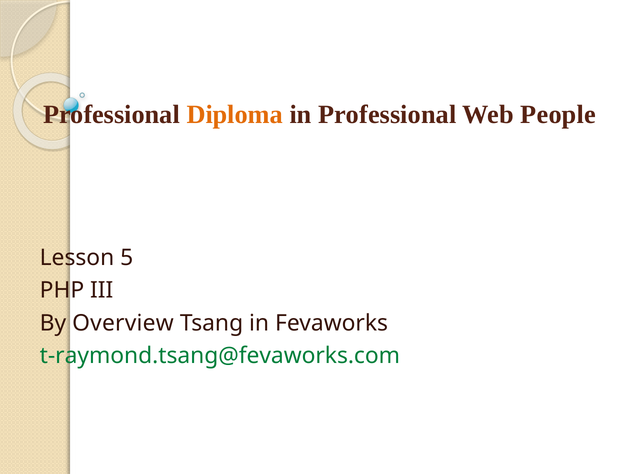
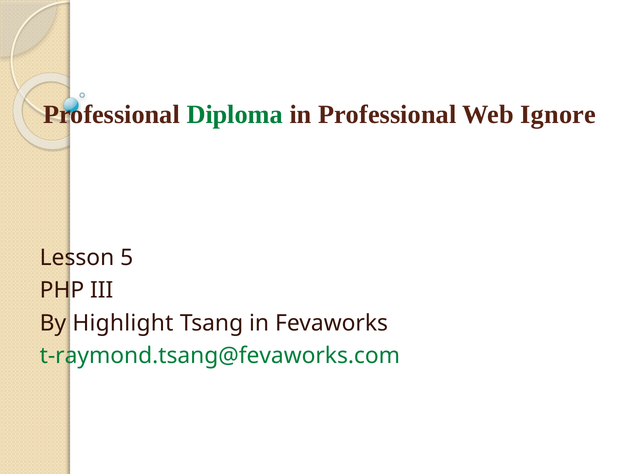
Diploma colour: orange -> green (235, 115)
People: People -> Ignore (558, 115)
Overview: Overview -> Highlight (123, 323)
